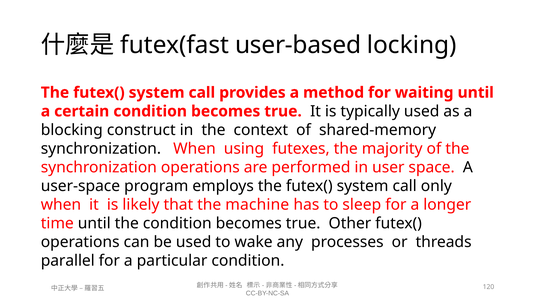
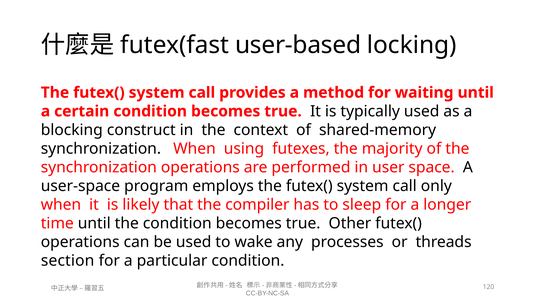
machine: machine -> compiler (257, 205)
parallel: parallel -> section (68, 261)
